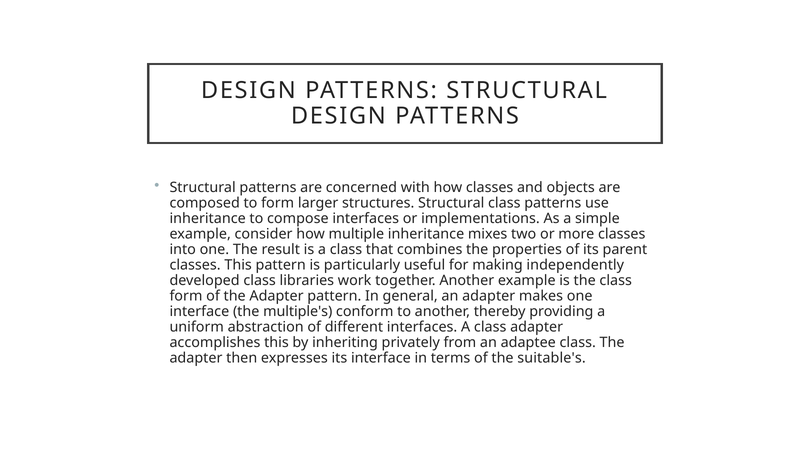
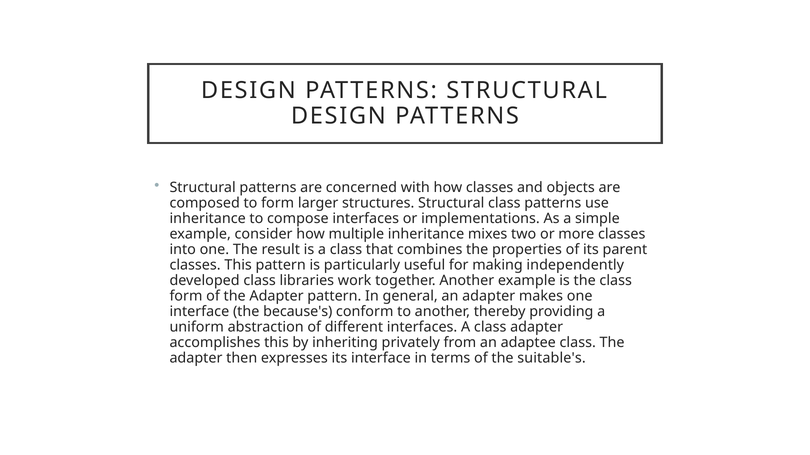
multiple's: multiple's -> because's (298, 312)
